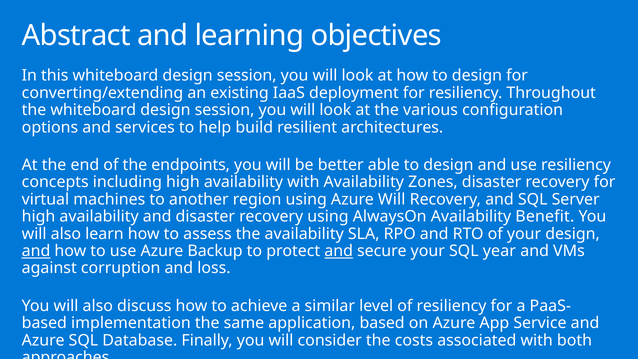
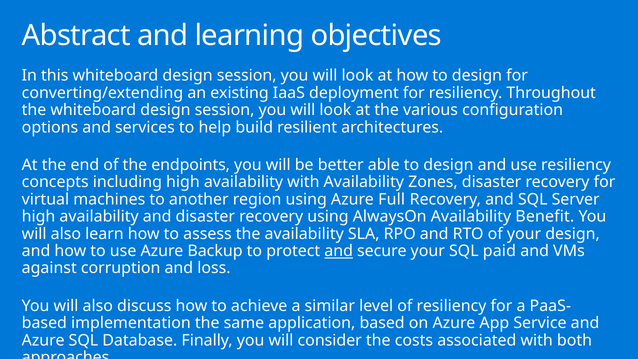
Azure Will: Will -> Full (392, 199)
and underline: present -> none (36, 251)
year: year -> paid (499, 251)
